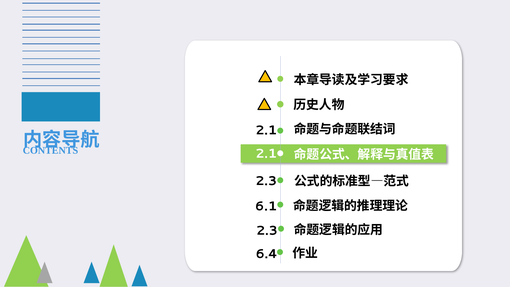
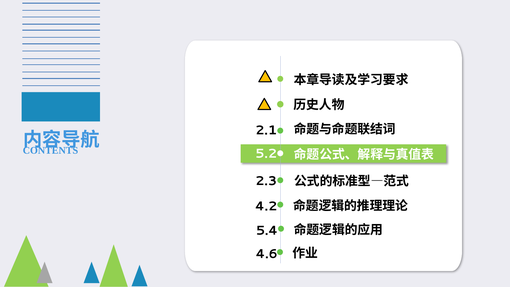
2.1: 2.1 -> 5.2 (266, 154)
6.1: 6.1 -> 4.2 (266, 206)
2.3: 2.3 -> 5.4 (267, 230)
6.4: 6.4 -> 4.6 (267, 254)
